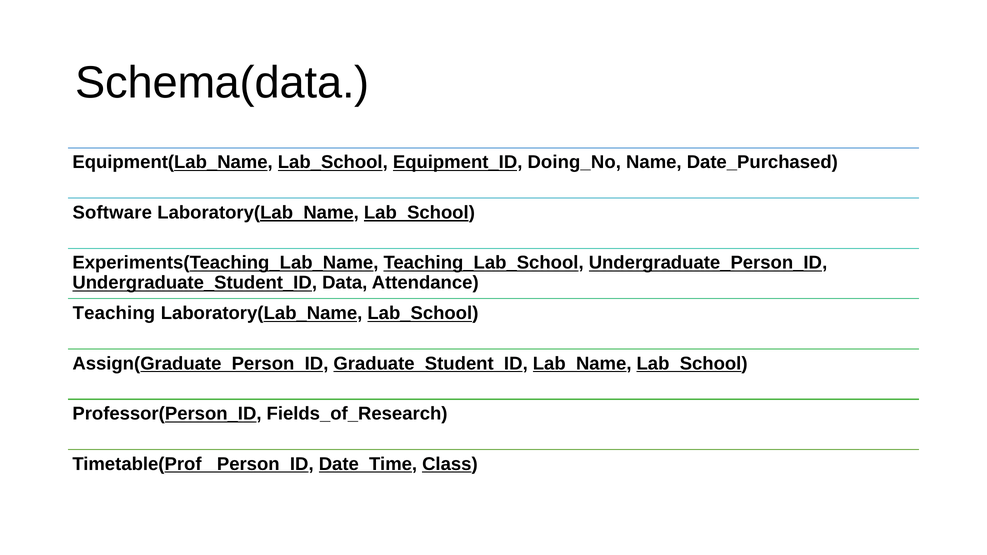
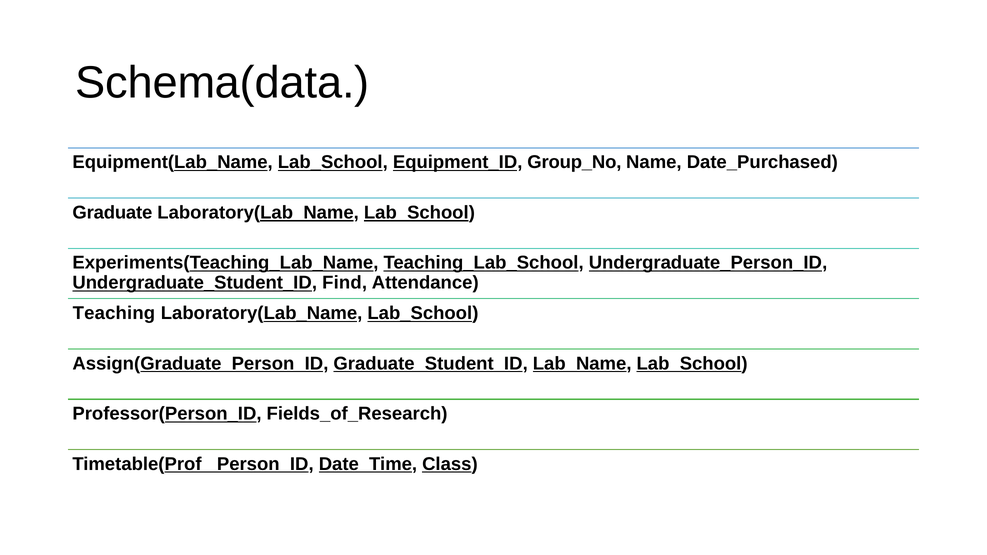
Doing_No: Doing_No -> Group_No (574, 162)
Software: Software -> Graduate (112, 213)
Data: Data -> Find (345, 283)
